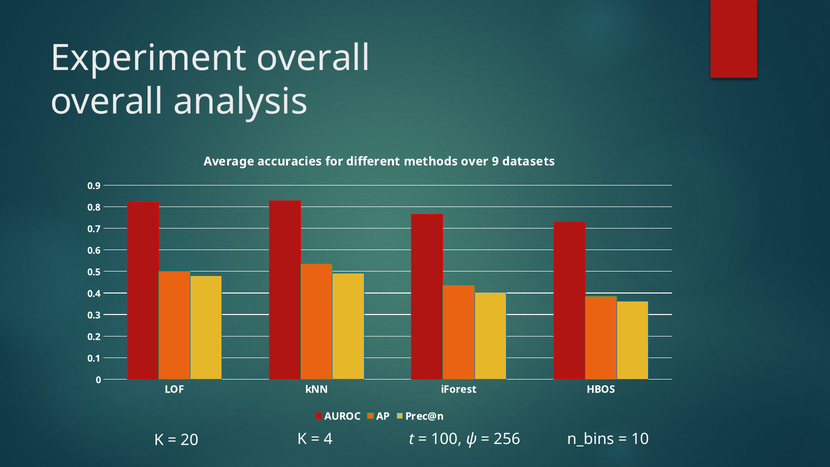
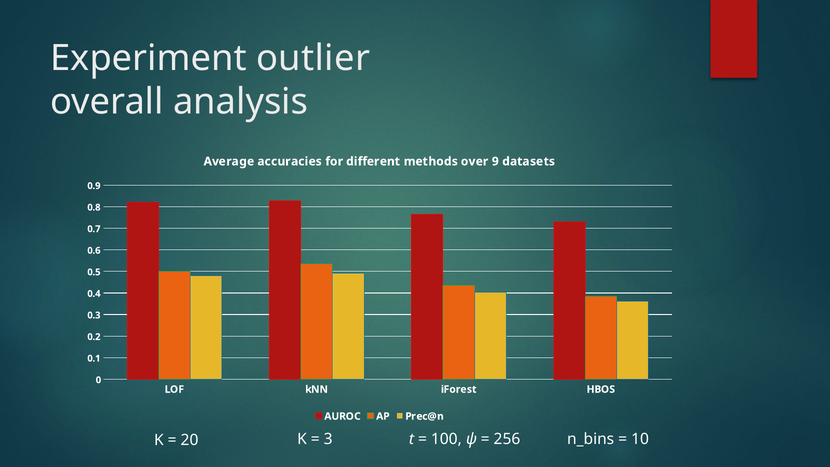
Experiment overall: overall -> outlier (313, 58)
4: 4 -> 3 (328, 439)
